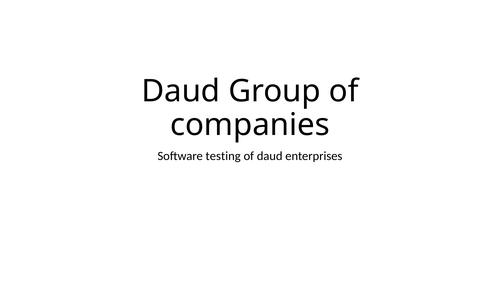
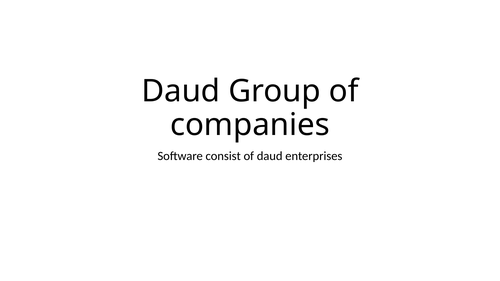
testing: testing -> consist (223, 156)
